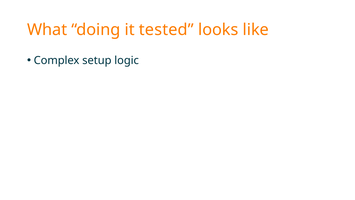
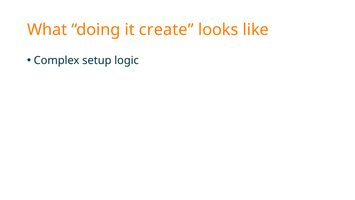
tested: tested -> create (166, 30)
